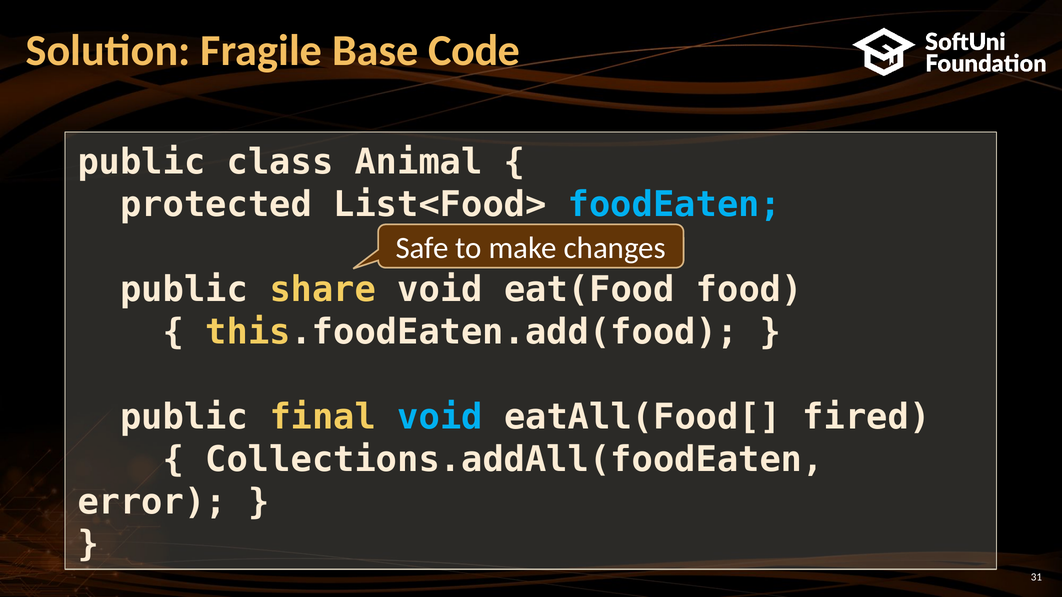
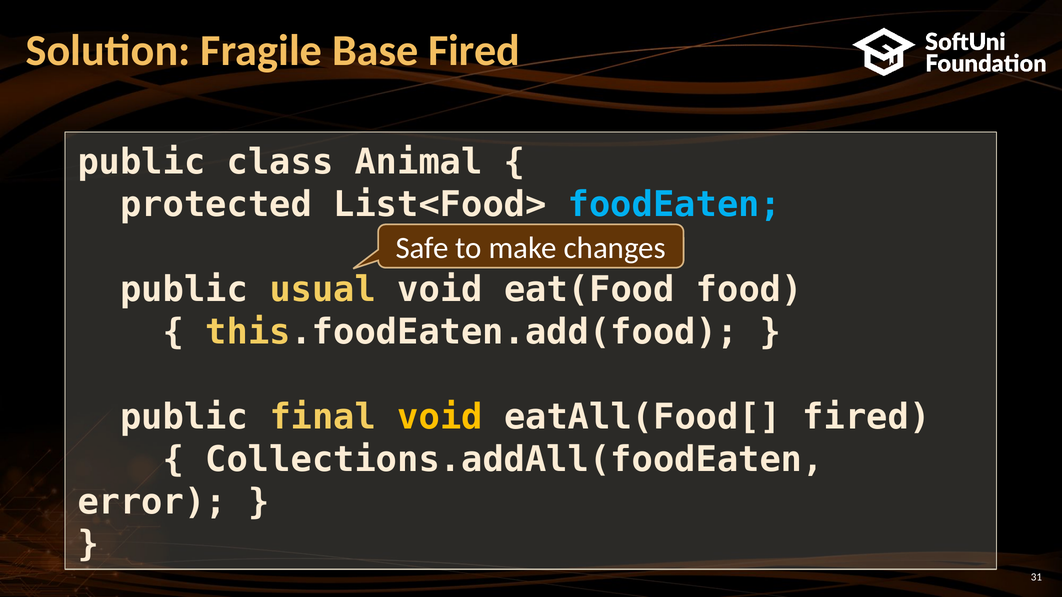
Base Code: Code -> Fired (474, 51)
share: share -> usual (323, 290)
void colour: light blue -> yellow (440, 417)
